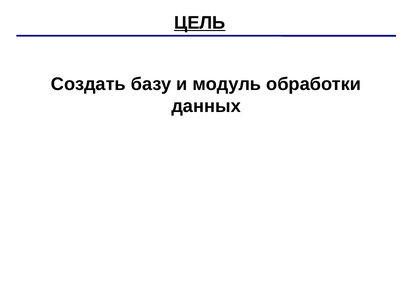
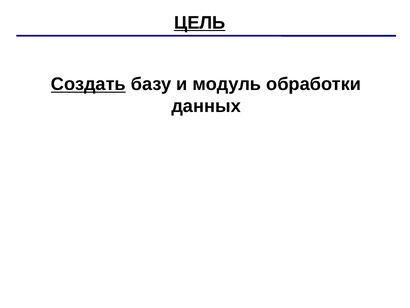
Создать underline: none -> present (88, 84)
